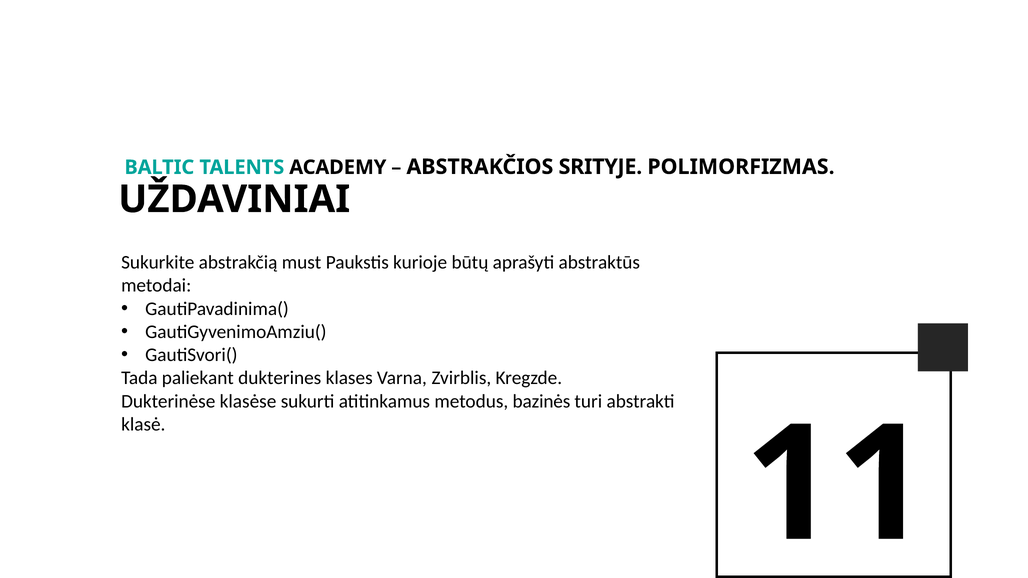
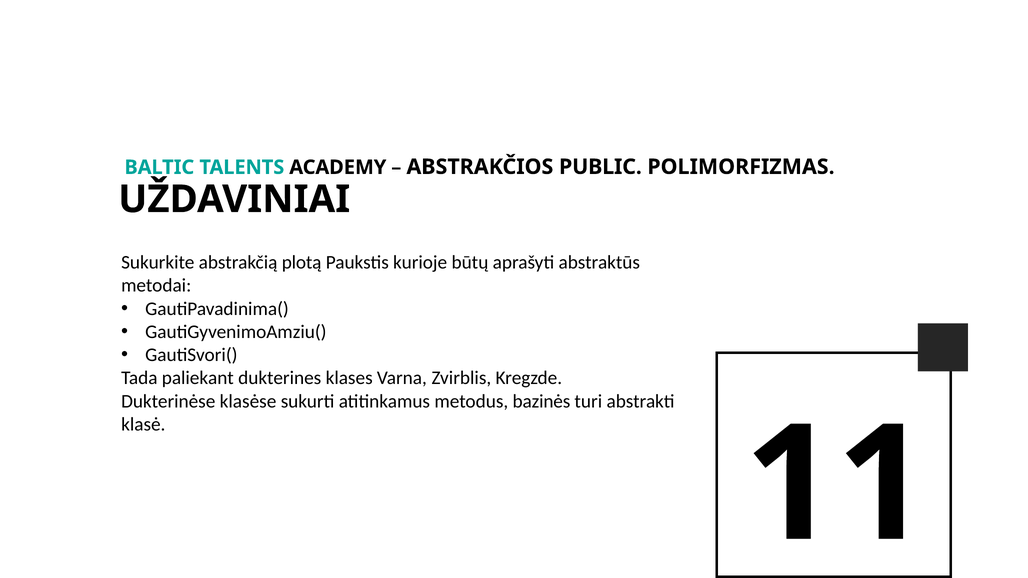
SRITYJE: SRITYJE -> PUBLIC (600, 167)
must: must -> plotą (302, 263)
